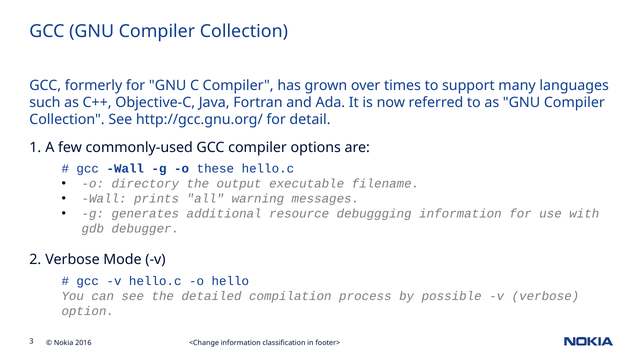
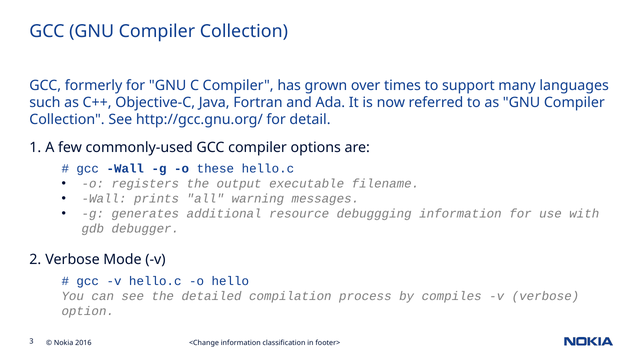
directory: directory -> registers (145, 184)
possible: possible -> compiles (452, 296)
